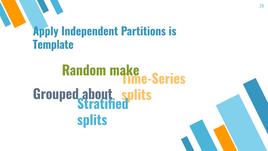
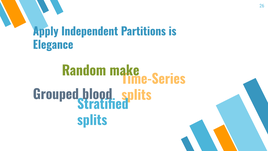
Template: Template -> Elegance (53, 45)
about: about -> blood (97, 95)
